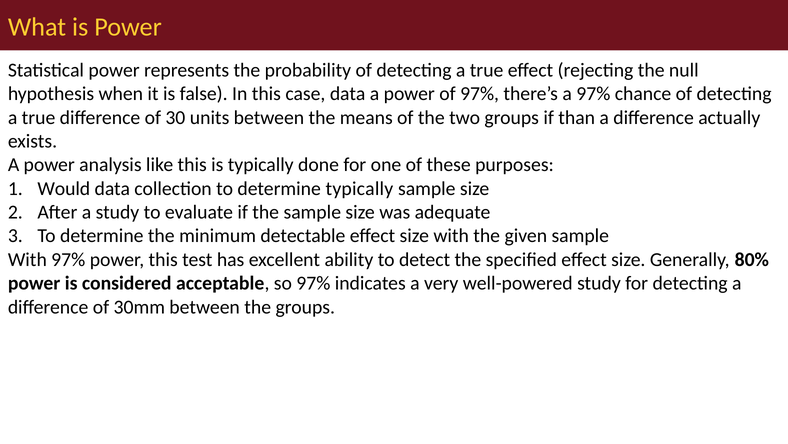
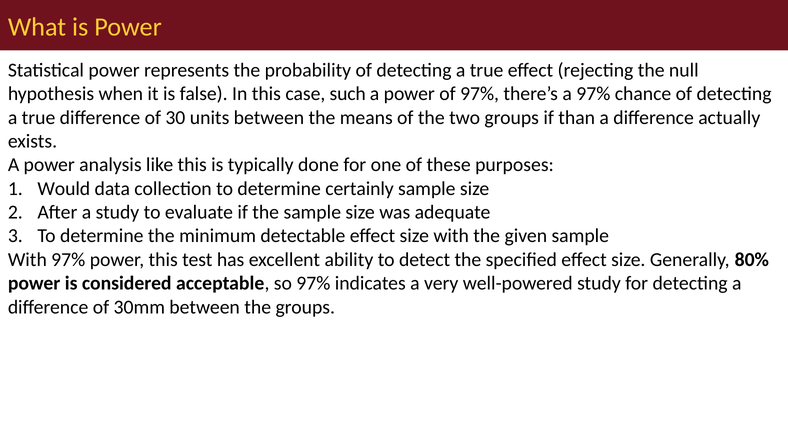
case data: data -> such (348, 94)
determine typically: typically -> certainly (360, 188)
